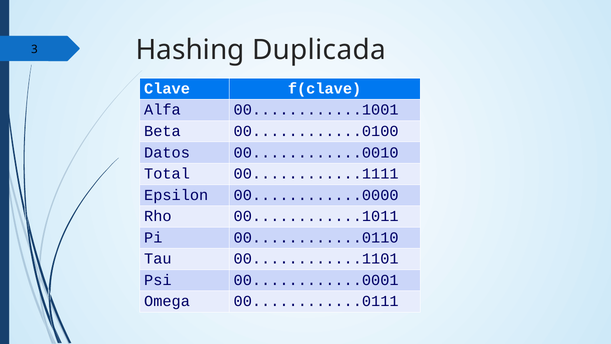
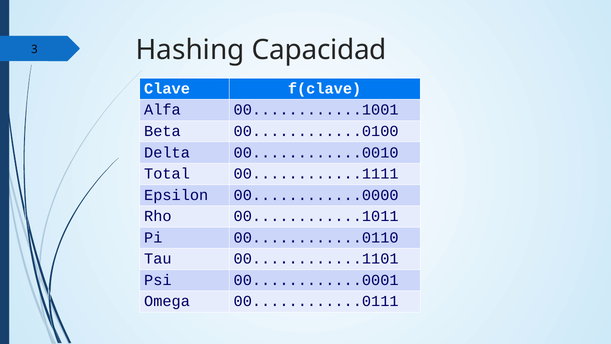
Duplicada: Duplicada -> Capacidad (319, 50)
Datos: Datos -> Delta (167, 152)
